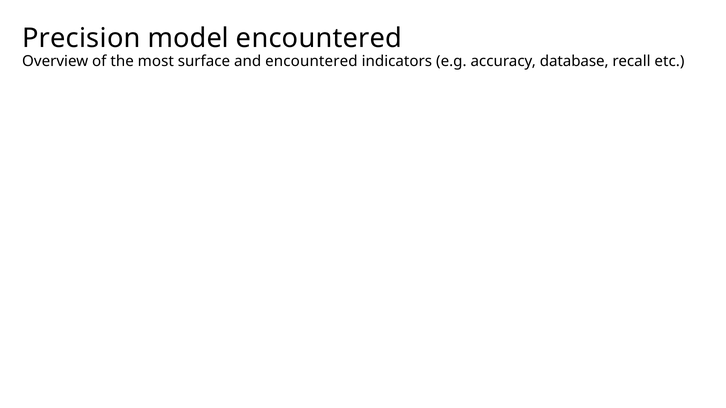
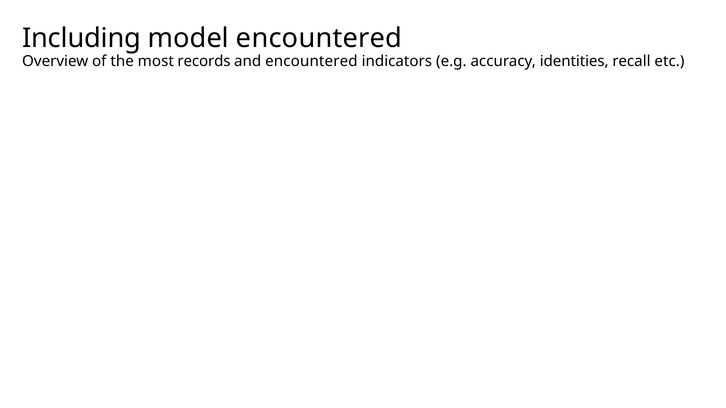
Precision: Precision -> Including (82, 39)
surface: surface -> records (204, 62)
database: database -> identities (574, 62)
